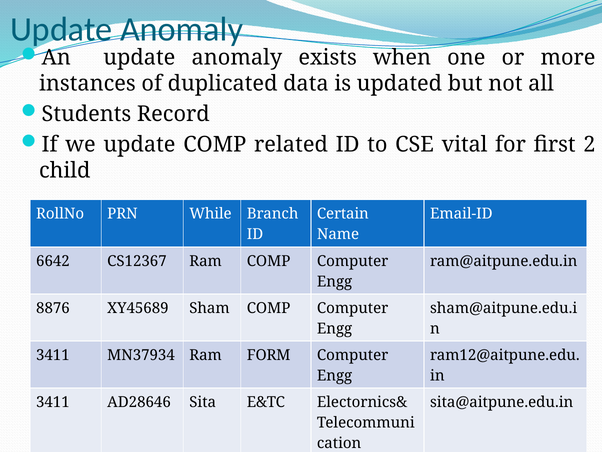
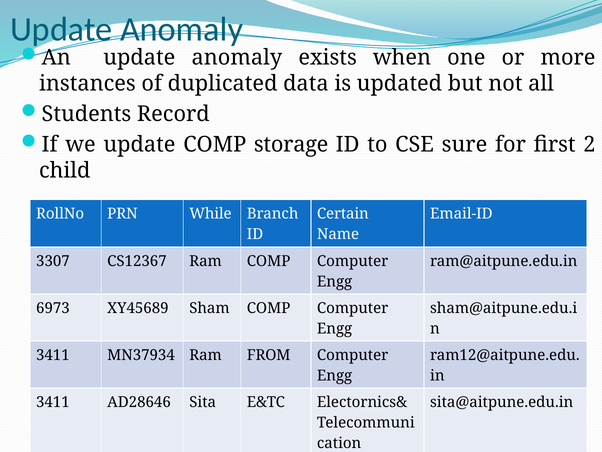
related: related -> storage (291, 145)
vital: vital -> sure (464, 145)
6642: 6642 -> 3307 (53, 261)
8876: 8876 -> 6973 (53, 308)
FORM: FORM -> FROM (269, 355)
